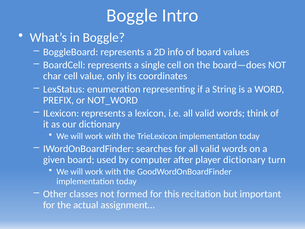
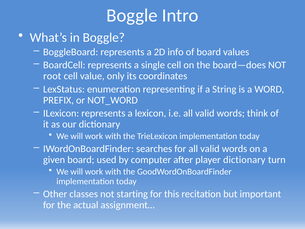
char: char -> root (52, 76)
formed: formed -> starting (132, 194)
